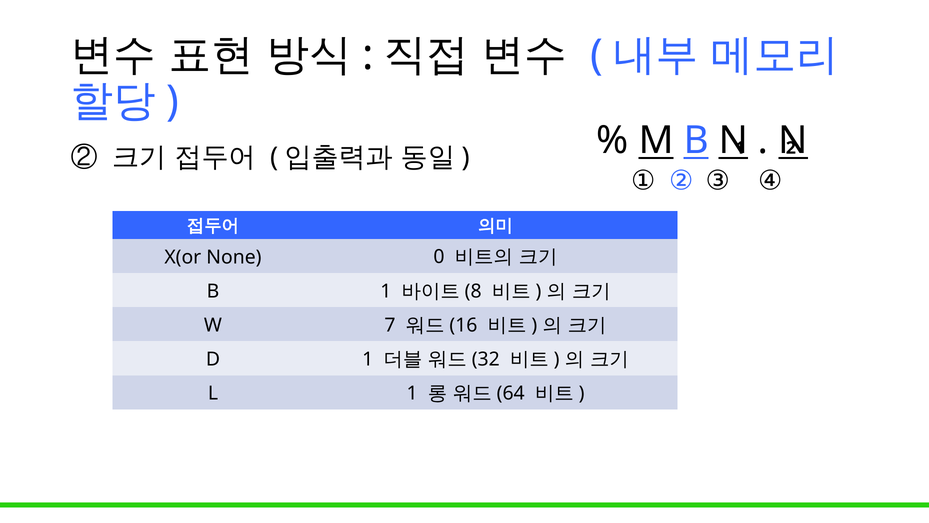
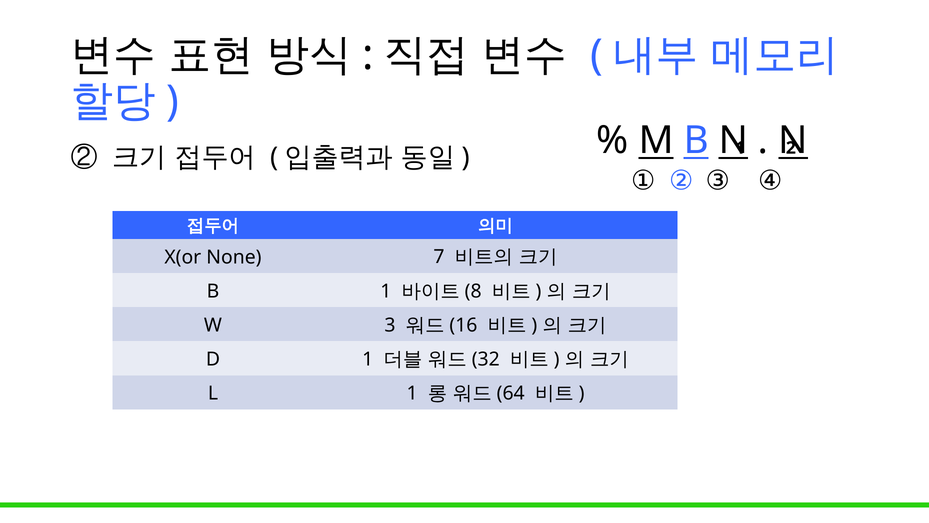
0: 0 -> 7 (439, 257)
7: 7 -> 3 (390, 325)
